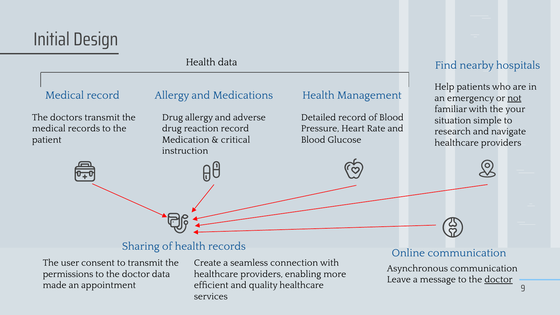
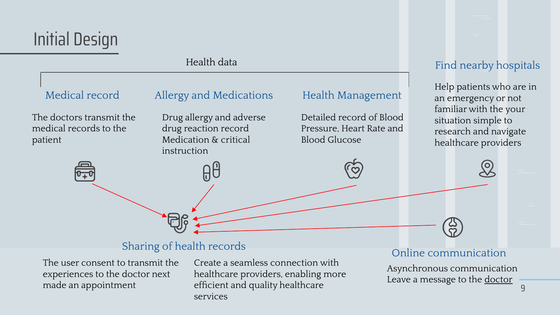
not underline: present -> none (514, 98)
permissions: permissions -> experiences (68, 274)
doctor data: data -> next (161, 274)
